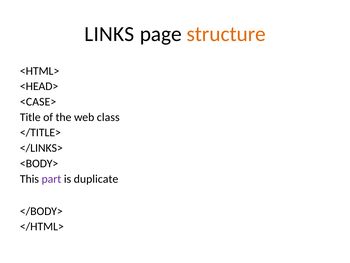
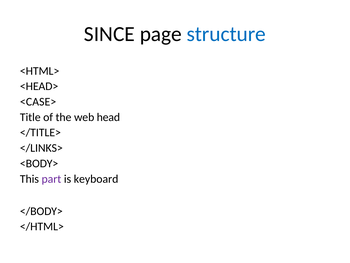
LINKS: LINKS -> SINCE (109, 34)
structure colour: orange -> blue (226, 34)
class: class -> head (108, 117)
duplicate: duplicate -> keyboard (96, 179)
